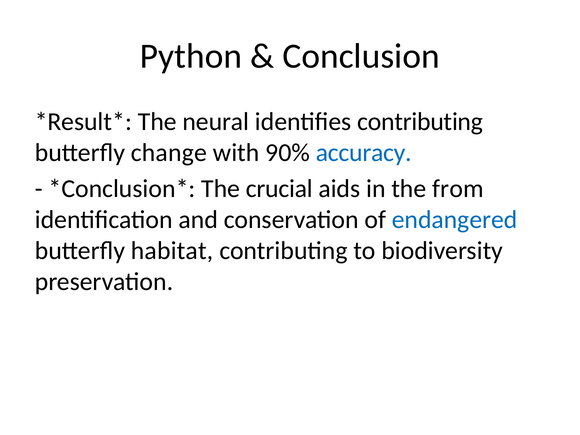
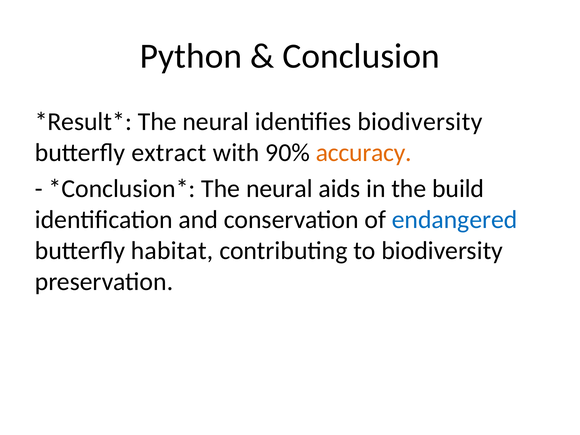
identifies contributing: contributing -> biodiversity (420, 122)
change: change -> extract (169, 153)
accuracy colour: blue -> orange (364, 153)
crucial: crucial -> neural (279, 189)
from: from -> build (458, 189)
